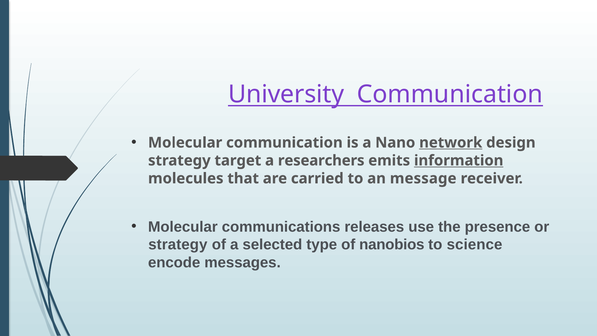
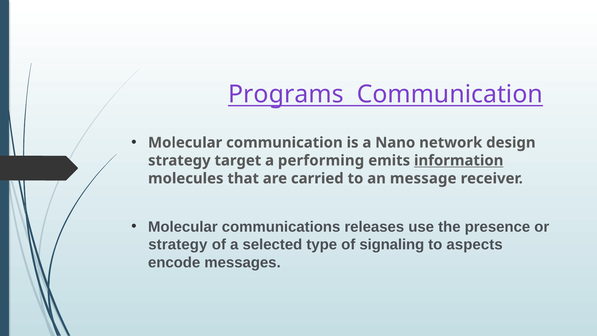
University: University -> Programs (286, 94)
network underline: present -> none (451, 143)
researchers: researchers -> performing (321, 160)
nanobios: nanobios -> signaling (392, 245)
science: science -> aspects (475, 245)
